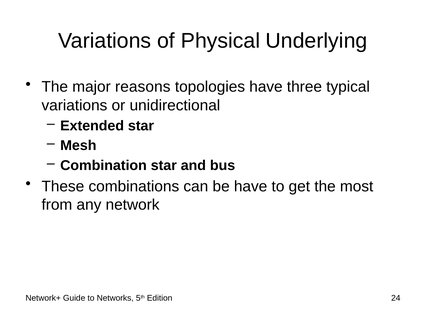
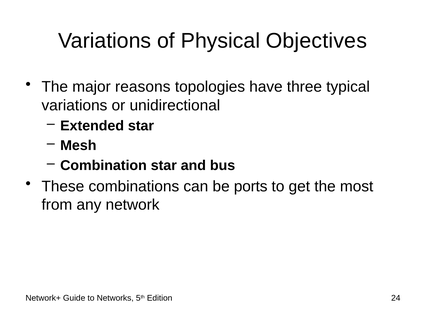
Underlying: Underlying -> Objectives (316, 41)
be have: have -> ports (251, 187)
